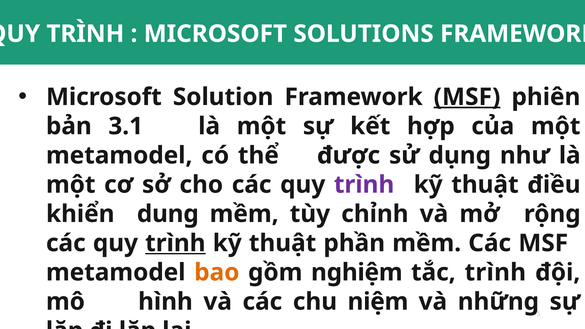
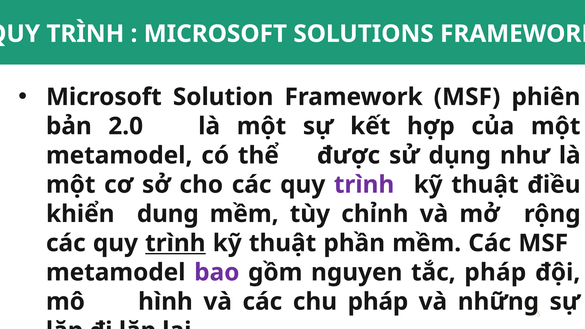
MSF underline: present -> none (467, 97)
3.1: 3.1 -> 2.0 (126, 126)
bao colour: orange -> purple (217, 272)
nghiệm: nghiệm -> nguyen (357, 272)
tắc trình: trình -> pháp (495, 272)
chu niệm: niệm -> pháp (378, 302)
